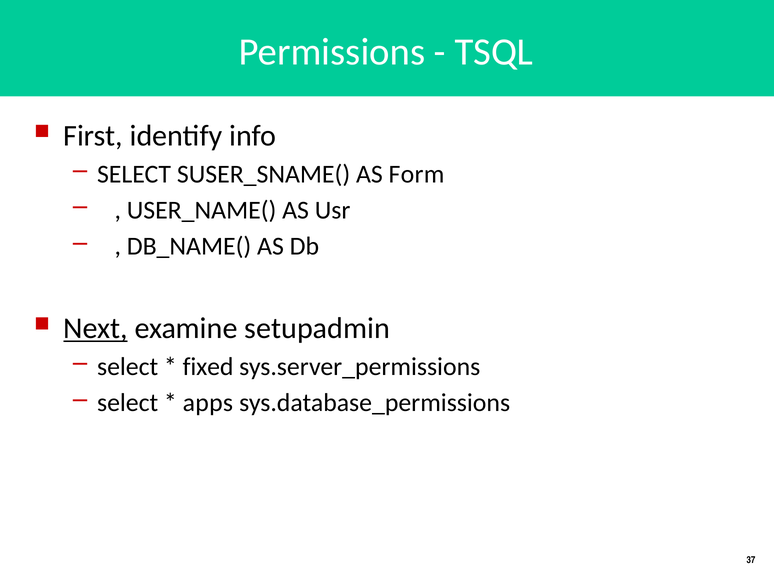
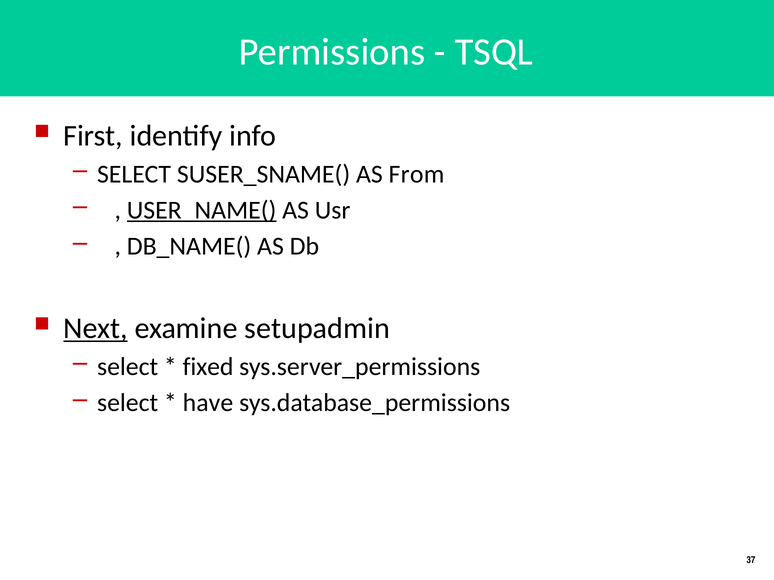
Form: Form -> From (417, 174)
USER_NAME( underline: none -> present (202, 210)
apps: apps -> have (208, 403)
